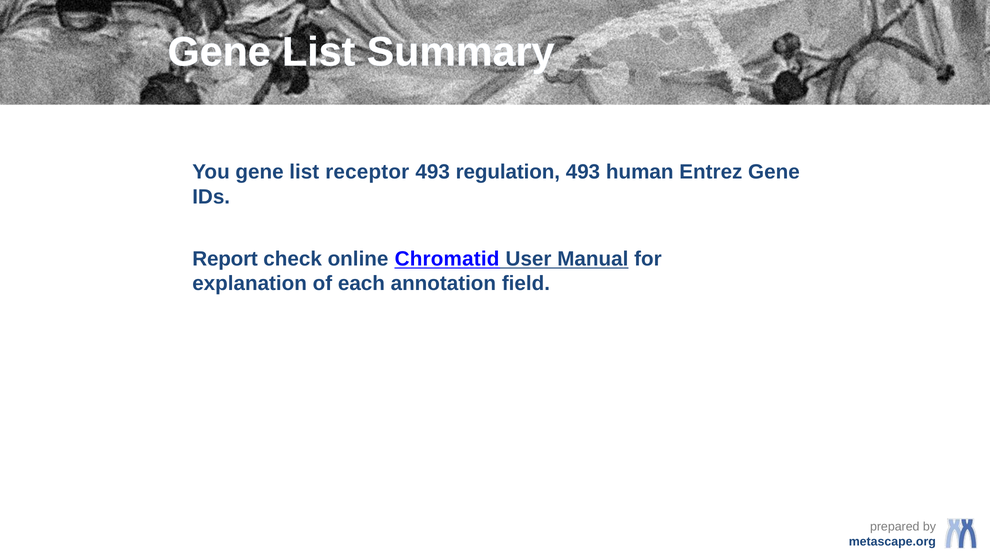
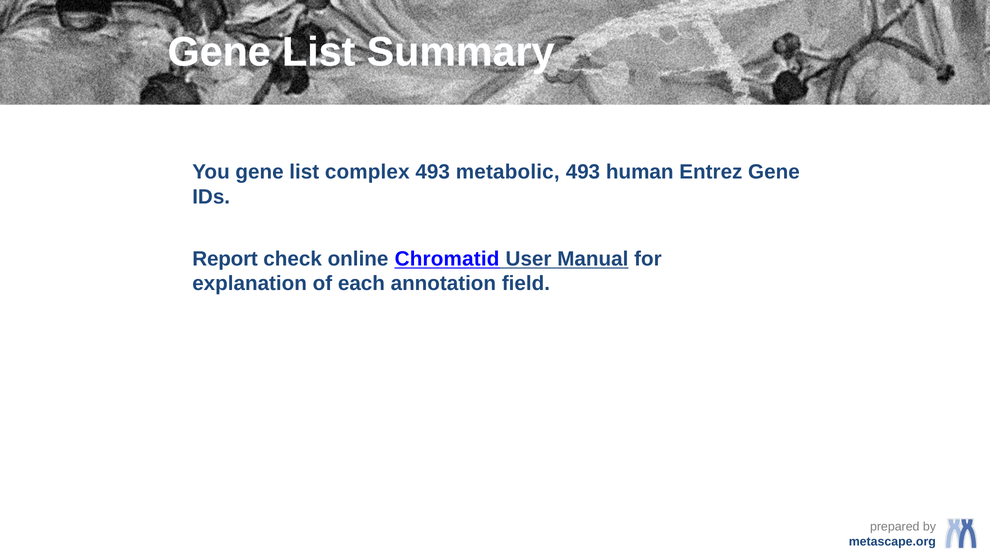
receptor: receptor -> complex (367, 172)
regulation: regulation -> metabolic (508, 172)
